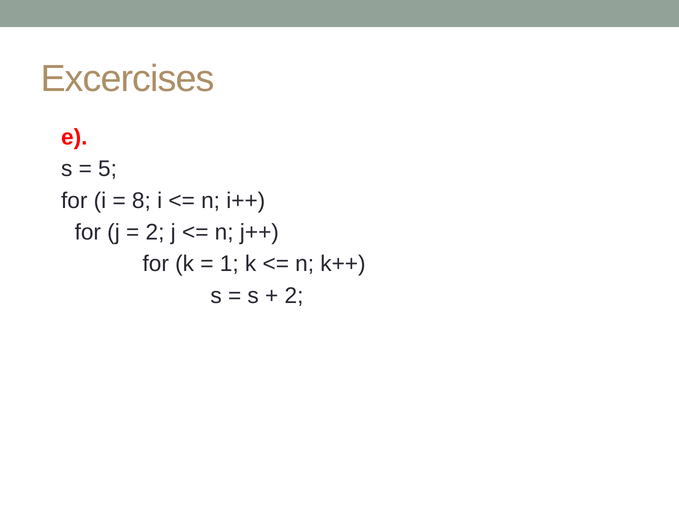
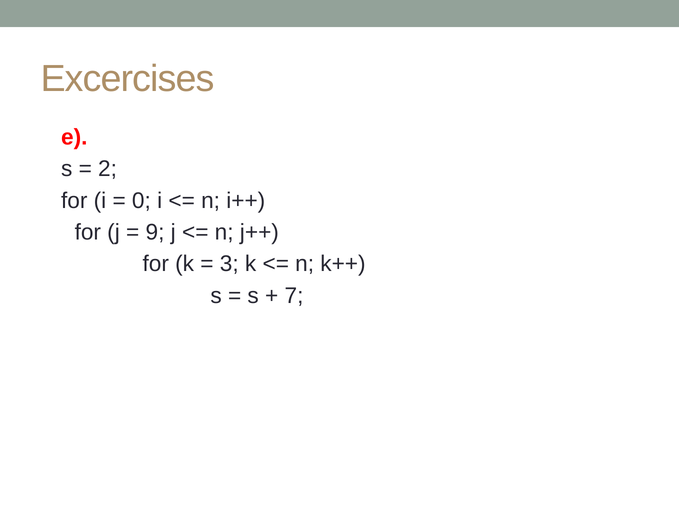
5: 5 -> 2 (108, 169)
8: 8 -> 0 (141, 201)
2: 2 -> 9 (155, 232)
1: 1 -> 3 (229, 264)
2: 2 -> 7 (294, 296)
